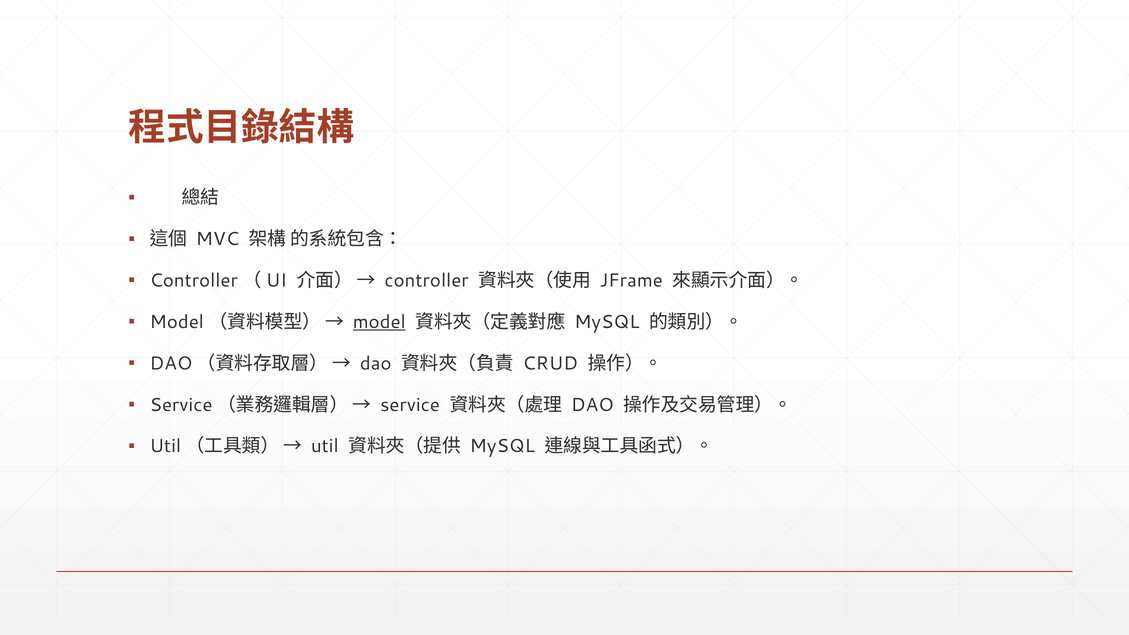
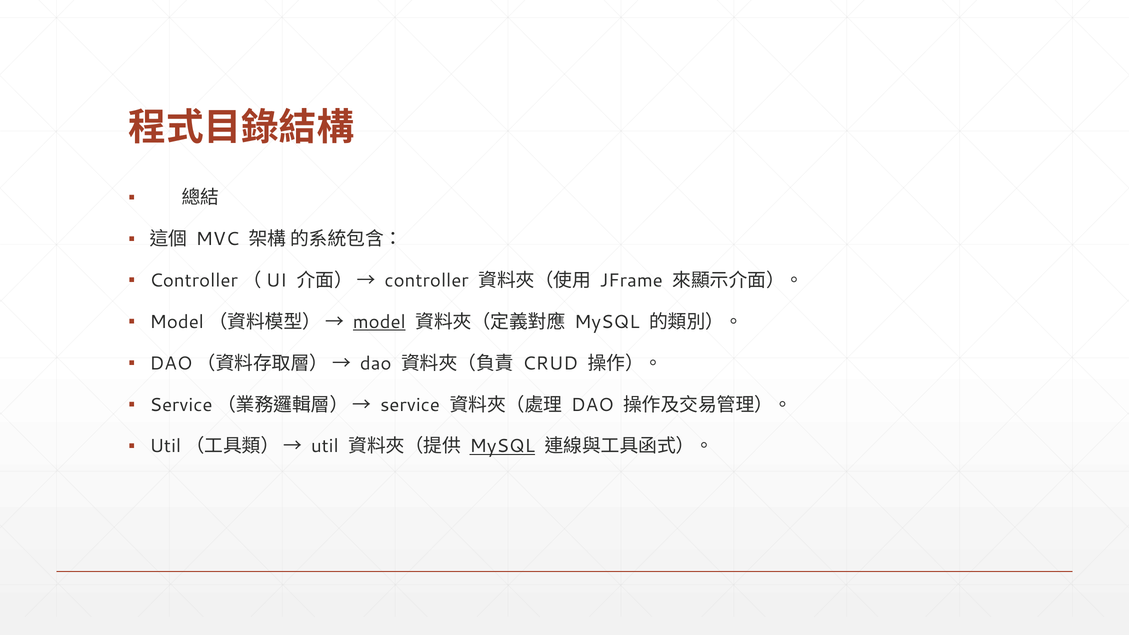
MySQL underline: none -> present (502, 446)
